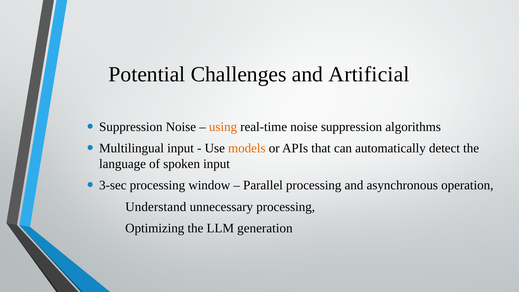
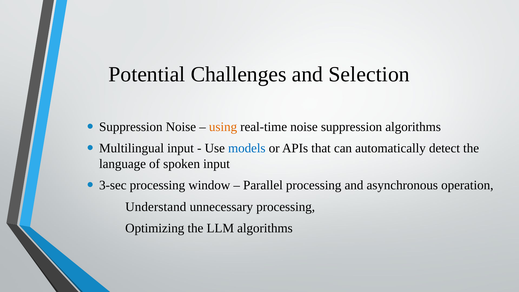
Artificial: Artificial -> Selection (369, 74)
models colour: orange -> blue (247, 148)
LLM generation: generation -> algorithms (265, 228)
